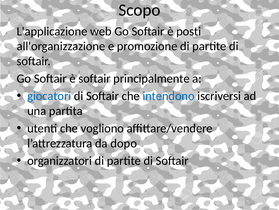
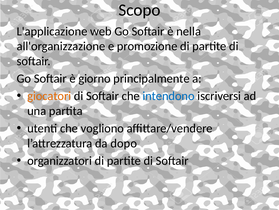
posti: posti -> nella (189, 31)
è softair: softair -> giorno (95, 78)
giocatori colour: blue -> orange (49, 96)
